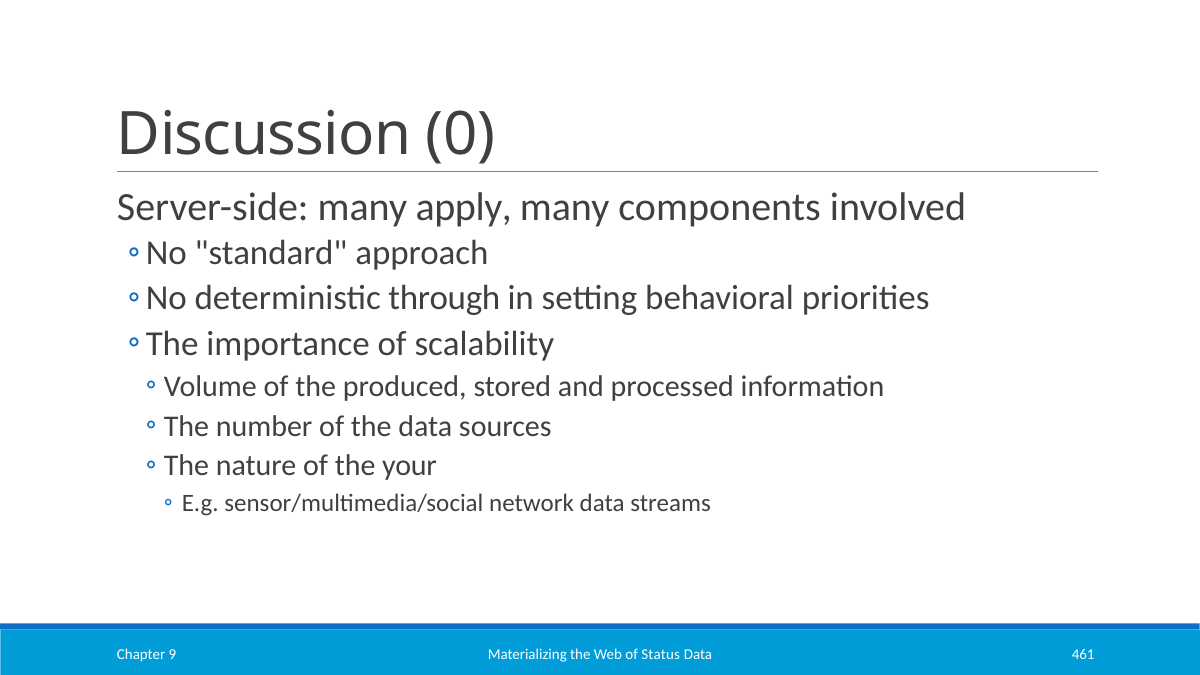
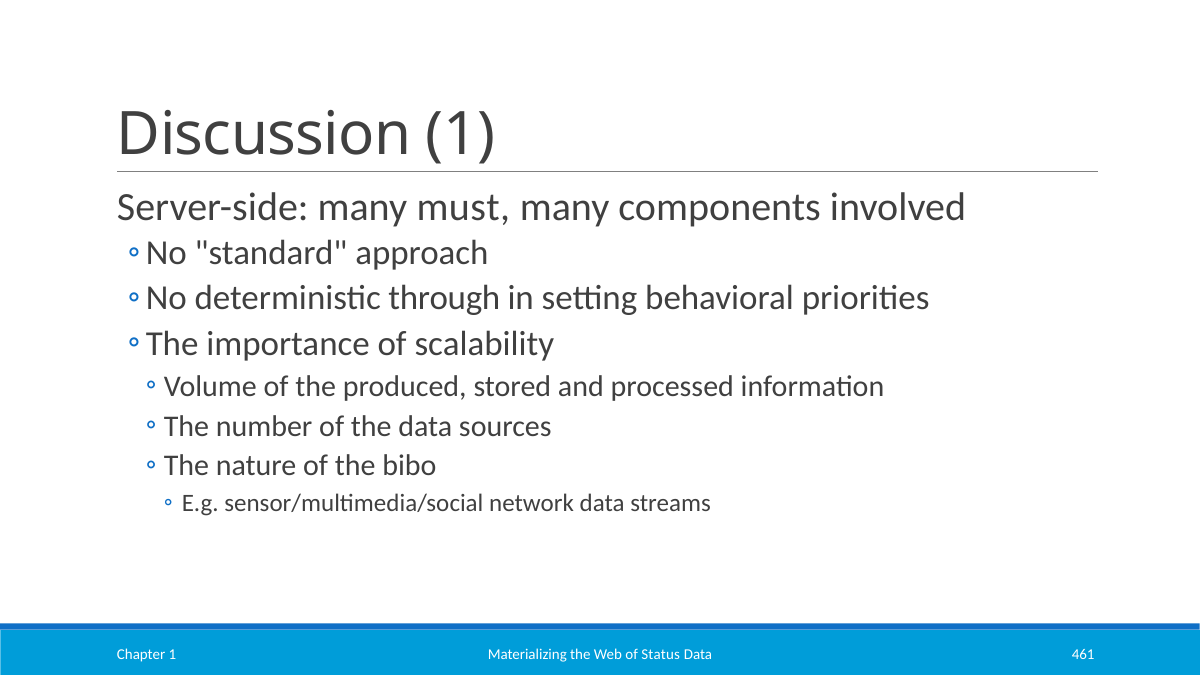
Discussion 0: 0 -> 1 (460, 134)
apply: apply -> must (463, 208)
your: your -> bibo (409, 466)
Chapter 9: 9 -> 1 (172, 655)
